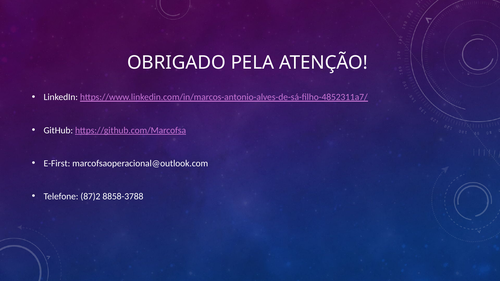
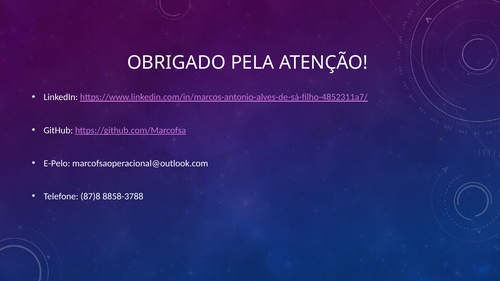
E-First: E-First -> E-Pelo (57, 163)
87)2: 87)2 -> 87)8 (90, 196)
